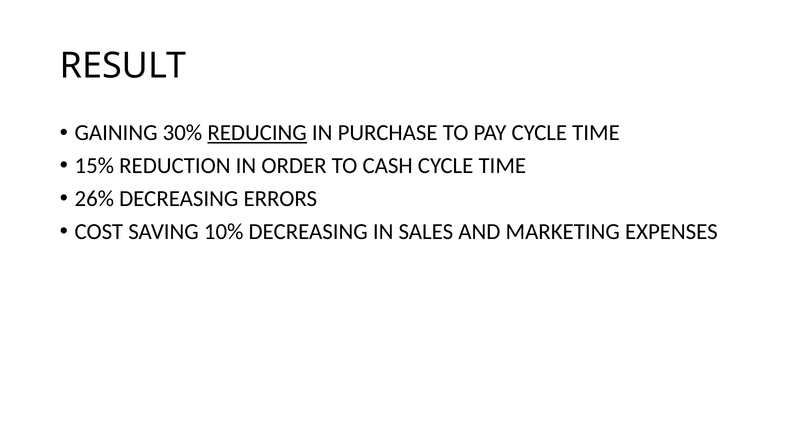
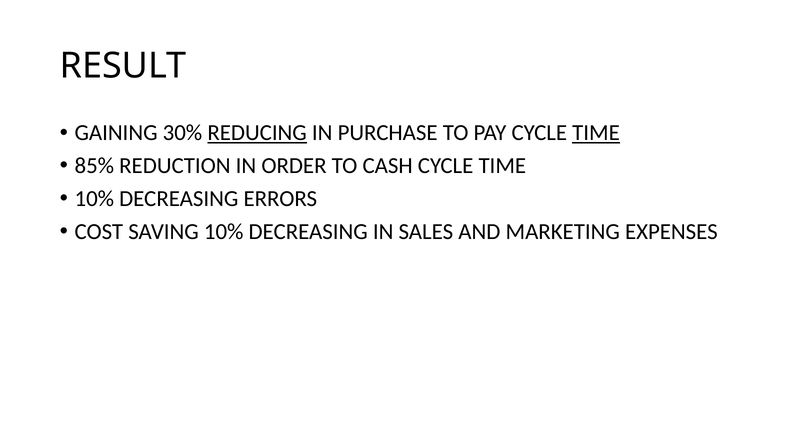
TIME underline: none -> present (596, 133)
15%: 15% -> 85% (94, 166)
26%: 26% -> 10% (94, 199)
